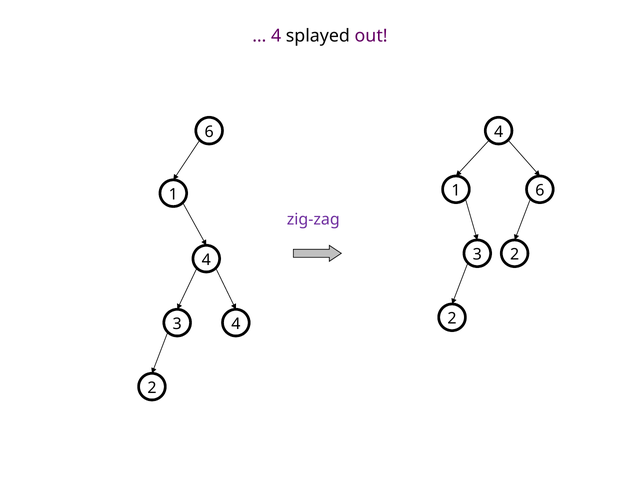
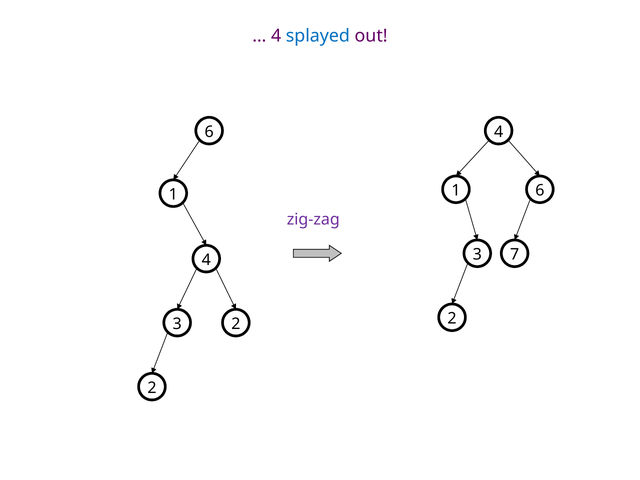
splayed colour: black -> blue (318, 36)
3 2: 2 -> 7 (515, 254)
3 4: 4 -> 2 (236, 324)
